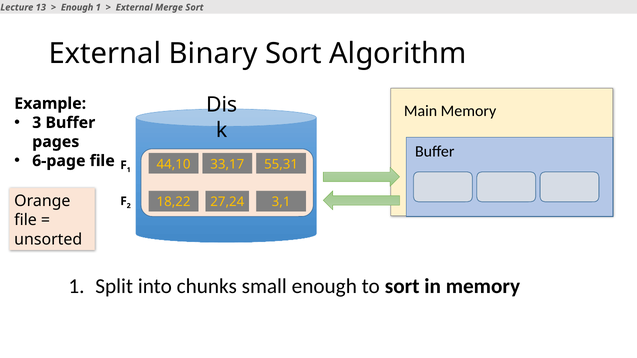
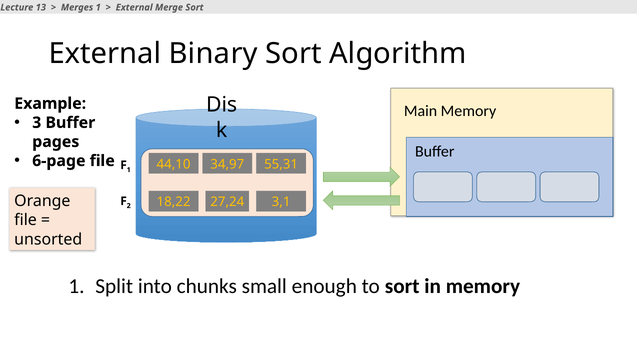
Enough: Enough -> Merges (77, 7)
33,17: 33,17 -> 34,97 (227, 164)
